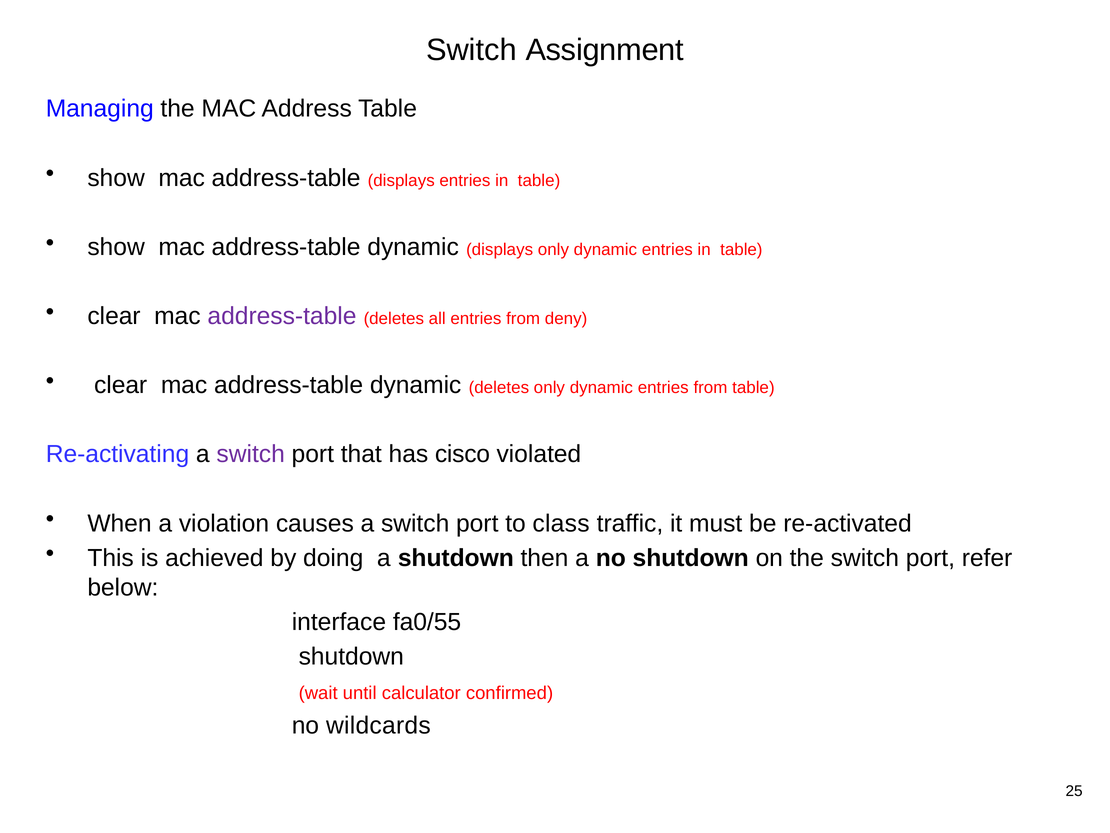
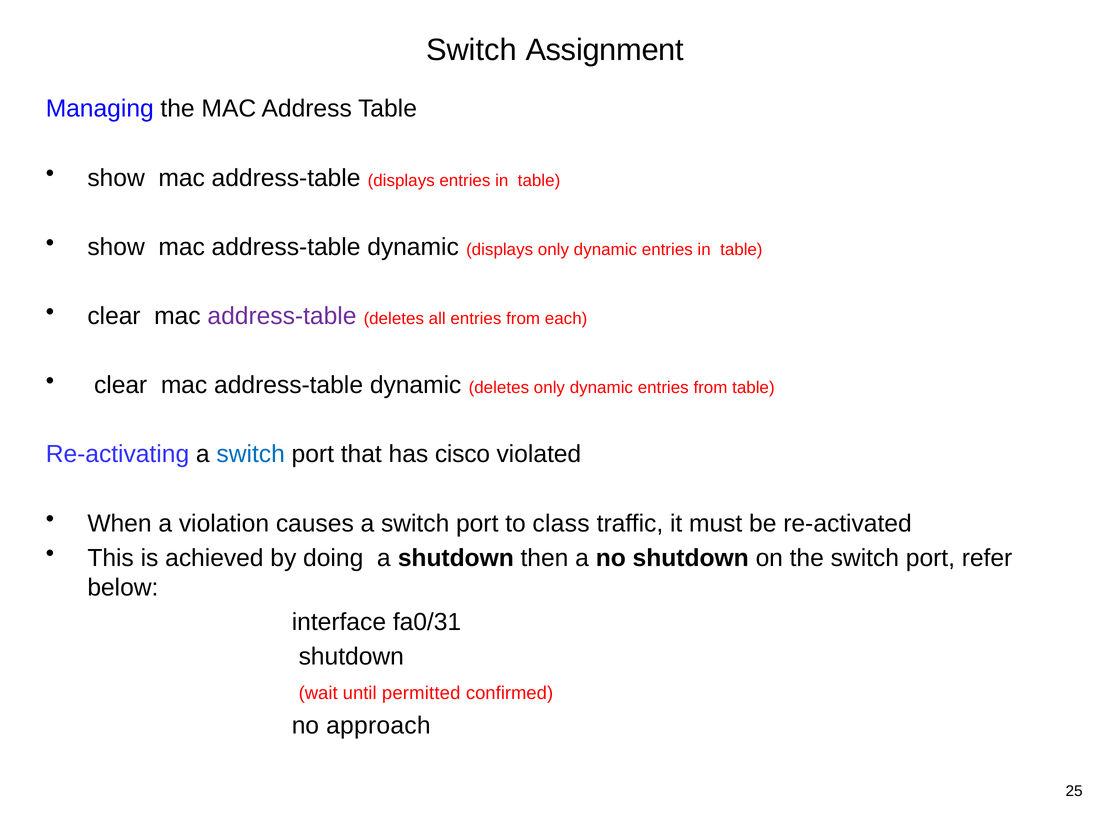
deny: deny -> each (566, 318)
switch colour: purple -> blue (251, 454)
fa0/55: fa0/55 -> fa0/31 (427, 622)
calculator: calculator -> permitted (421, 693)
wildcards: wildcards -> approach (378, 725)
